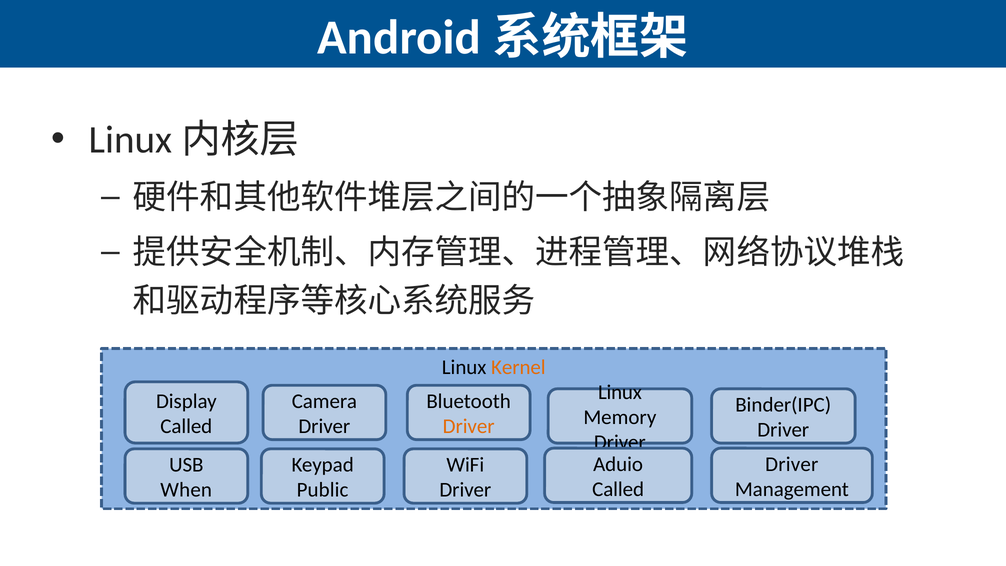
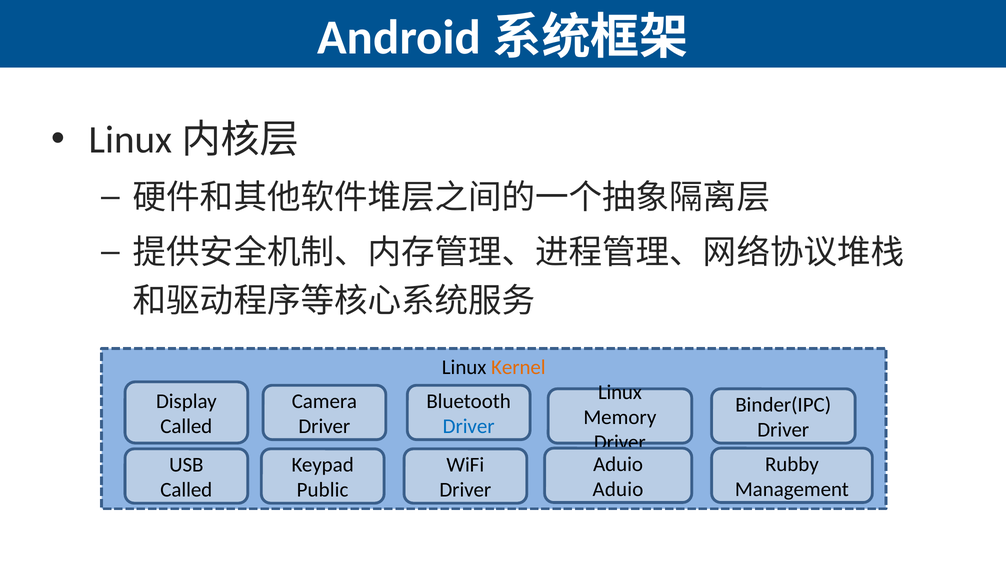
Driver colour: orange -> blue (469, 426)
Driver: Driver -> Rubby (792, 464)
Called: Called -> Aduio (618, 489)
When: When -> Called (186, 490)
